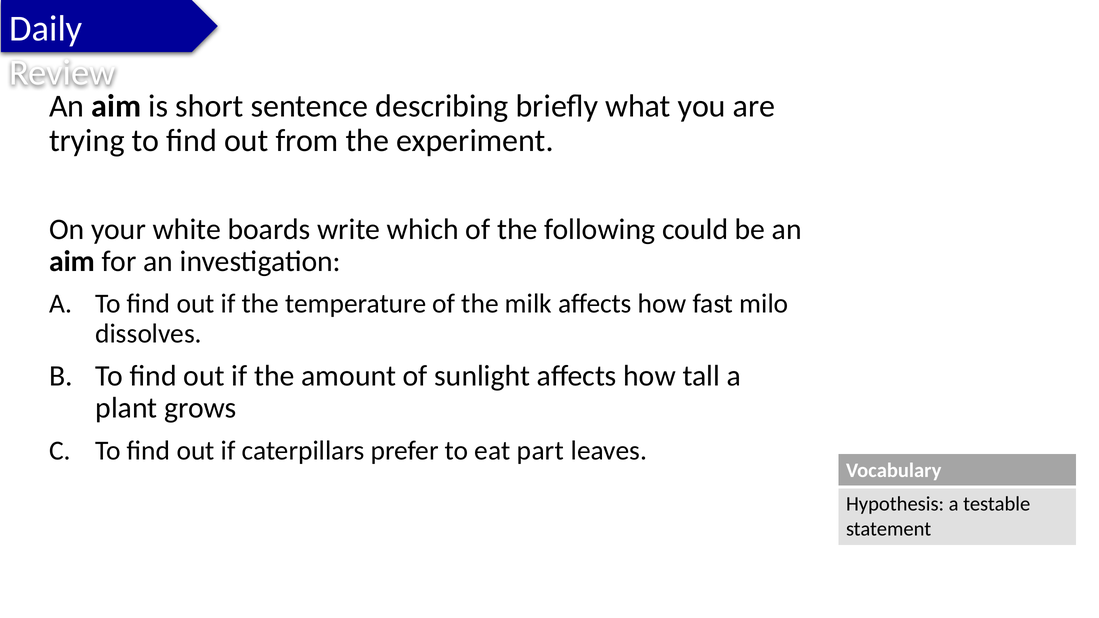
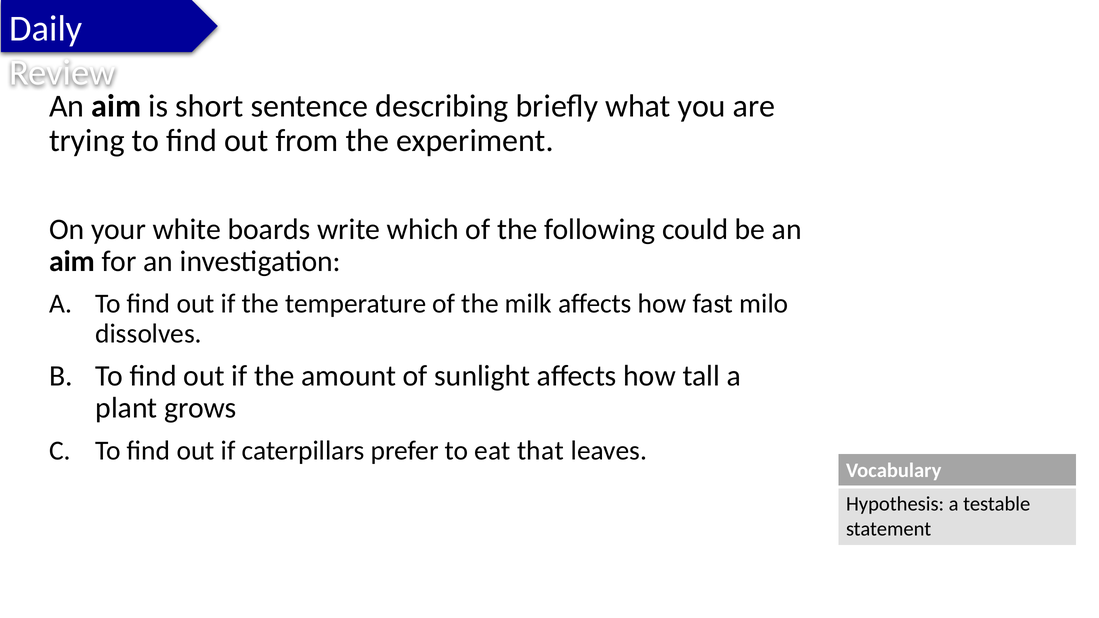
part: part -> that (540, 451)
